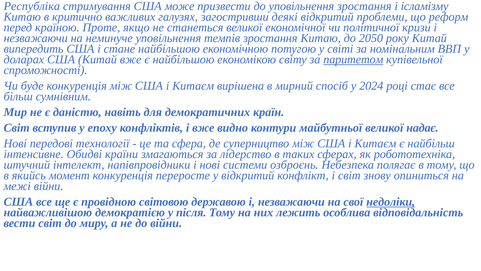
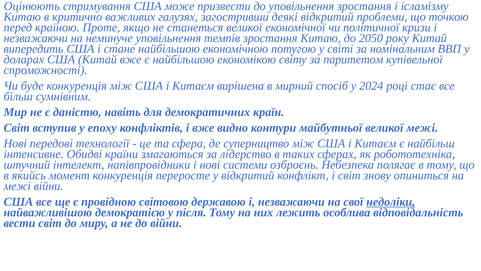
Республіка: Республіка -> Оцінюють (32, 6)
реформ: реформ -> точкою (449, 17)
паритетом underline: present -> none (353, 60)
великої надає: надає -> межі (422, 128)
